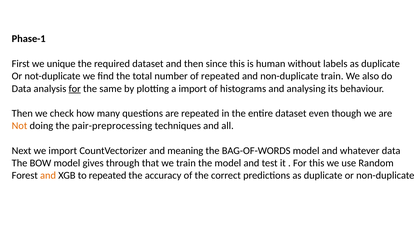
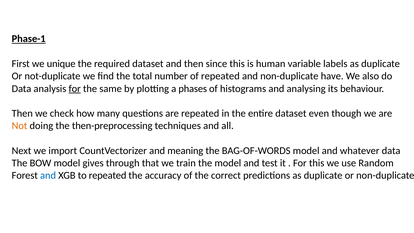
Phase-1 underline: none -> present (29, 39)
without: without -> variable (304, 64)
non-duplicate train: train -> have (332, 76)
a import: import -> phases (193, 89)
pair-preprocessing: pair-preprocessing -> then-preprocessing (112, 126)
and colour: orange -> blue (48, 175)
